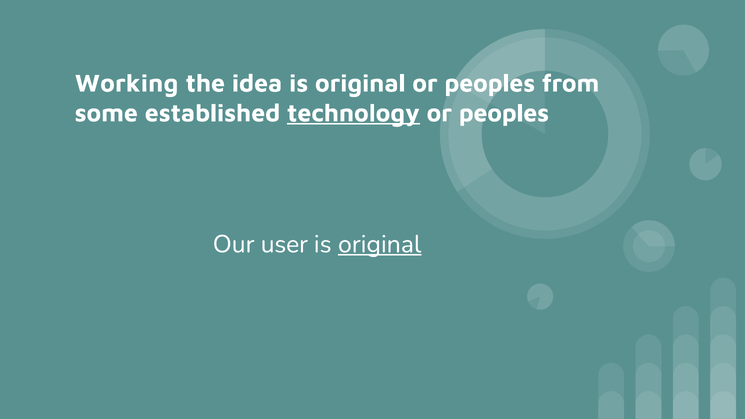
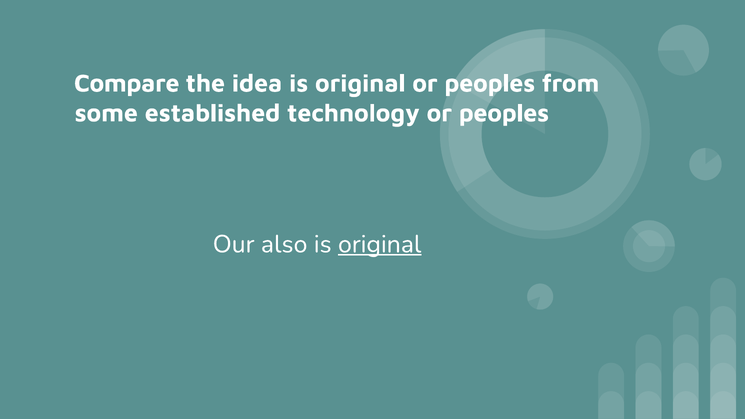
Working: Working -> Compare (127, 83)
technology underline: present -> none (353, 113)
user: user -> also (284, 244)
